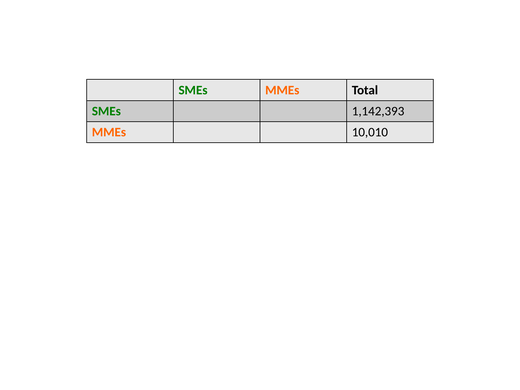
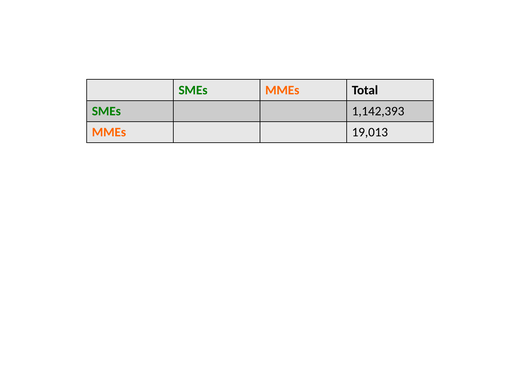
10,010: 10,010 -> 19,013 (370, 132)
